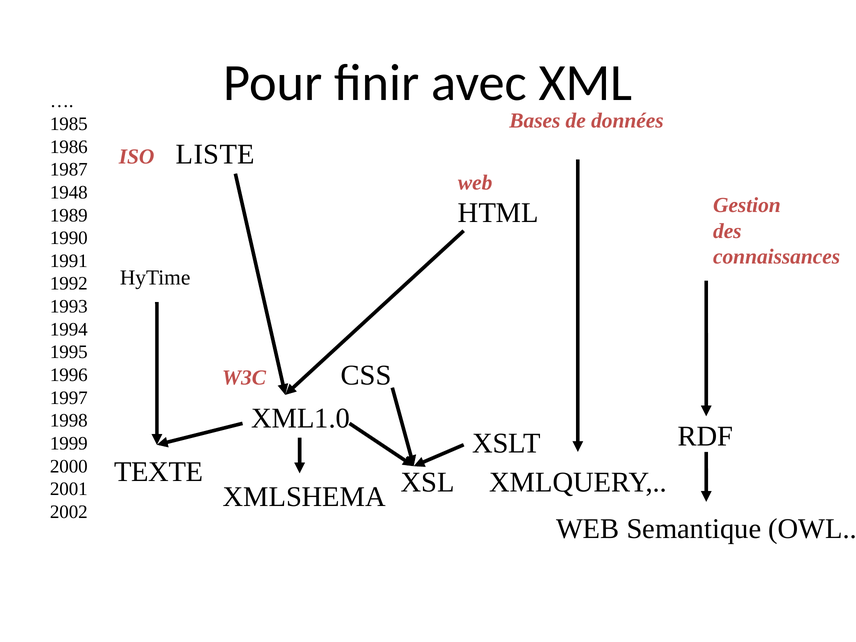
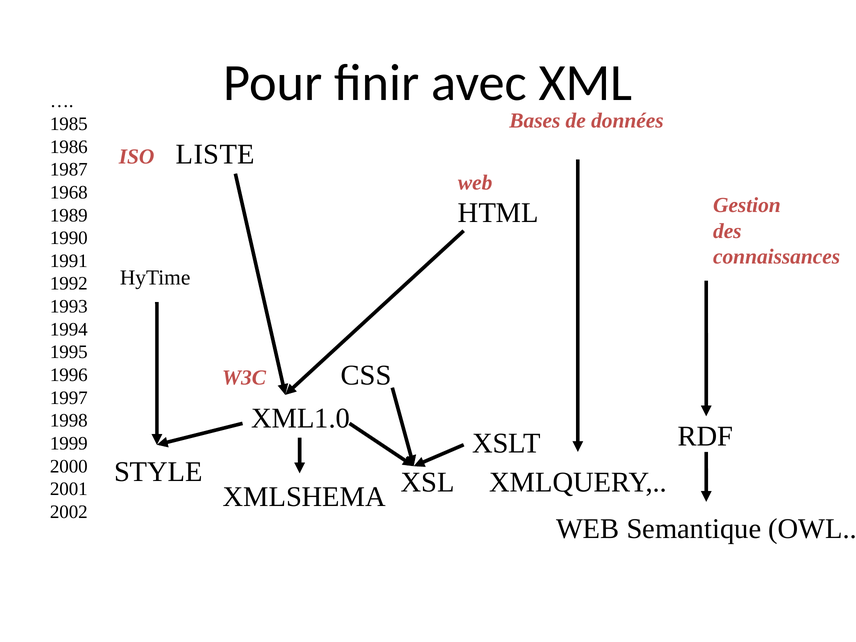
1948: 1948 -> 1968 (69, 192)
TEXTE: TEXTE -> STYLE (158, 472)
